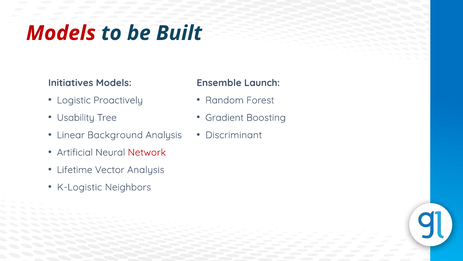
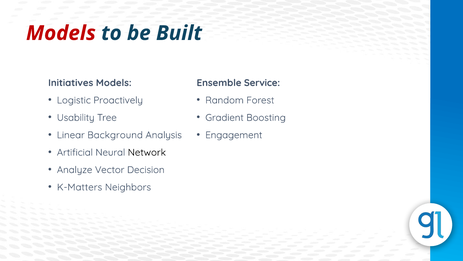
Launch: Launch -> Service (262, 83)
Discriminant: Discriminant -> Engagement (234, 135)
Network colour: red -> black (147, 152)
Lifetime: Lifetime -> Analyze (75, 169)
Vector Analysis: Analysis -> Decision (146, 169)
K-Logistic: K-Logistic -> K-Matters (80, 187)
